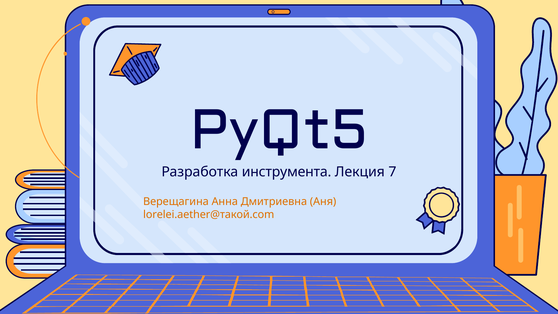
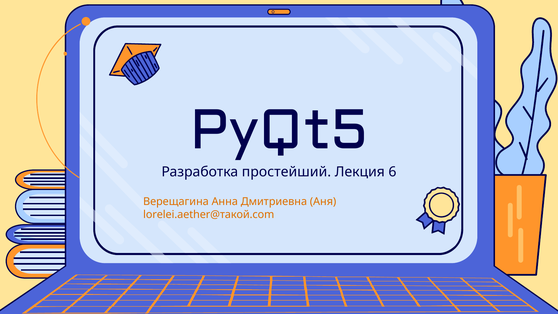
инструмента: инструмента -> простейший (286, 172)
7: 7 -> 6 (392, 172)
